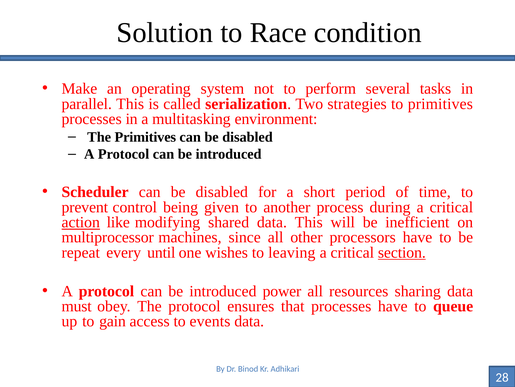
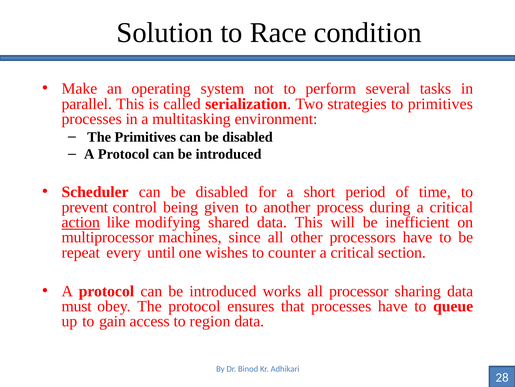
leaving: leaving -> counter (292, 252)
section underline: present -> none (402, 252)
power: power -> works (282, 291)
resources: resources -> processor (359, 291)
events: events -> region (210, 321)
